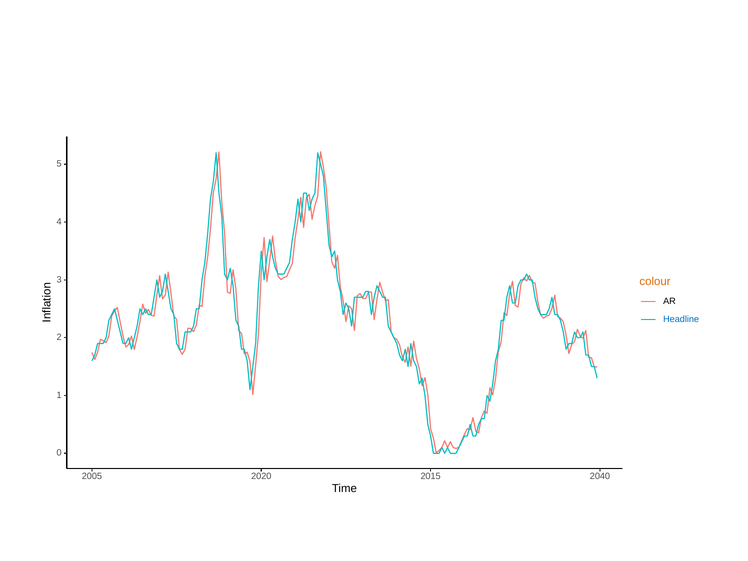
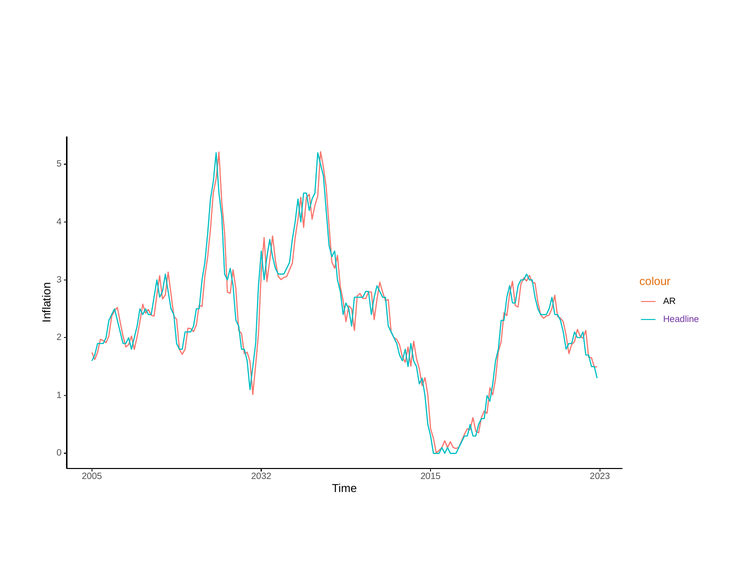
Headline colour: blue -> purple (681, 319)
2020: 2020 -> 2032 (261, 476)
2040: 2040 -> 2023 (600, 476)
